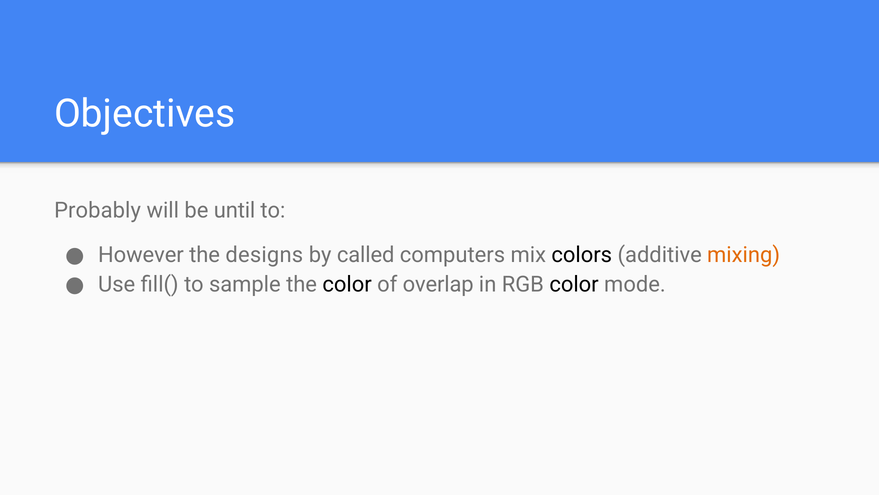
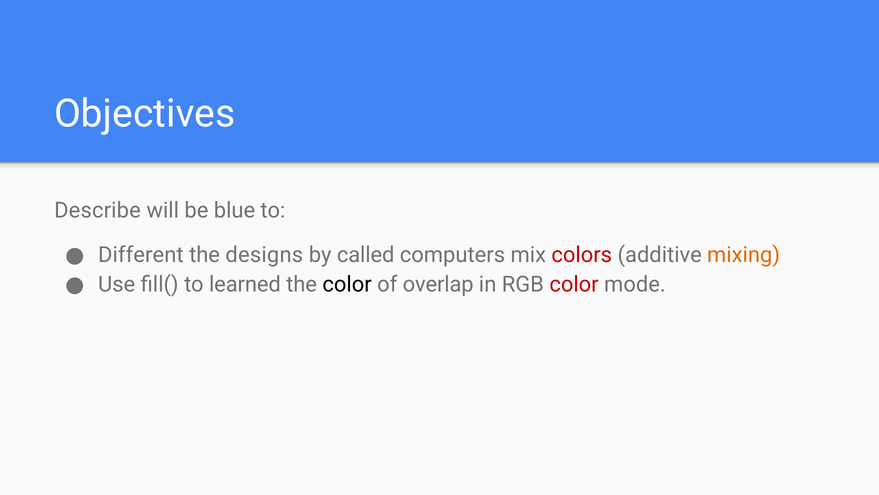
Probably: Probably -> Describe (98, 210)
until: until -> blue (234, 210)
However: However -> Different (141, 254)
colors colour: black -> red (582, 254)
sample: sample -> learned (245, 284)
color colour: black -> red (574, 284)
